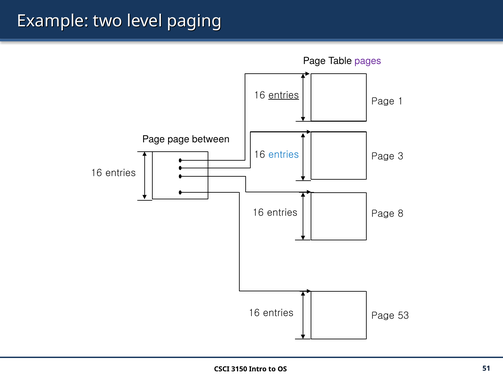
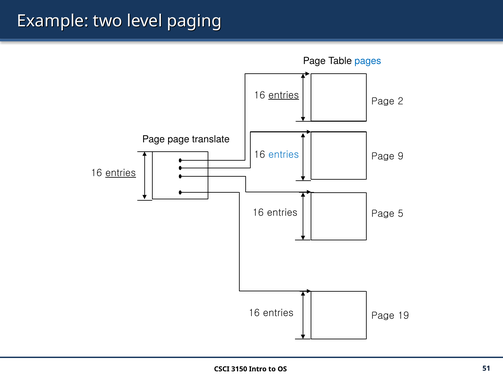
pages colour: purple -> blue (368, 61)
1: 1 -> 2 (401, 101)
between: between -> translate (211, 139)
3: 3 -> 9 (401, 156)
entries underline: none -> present (121, 173)
8: 8 -> 5 (401, 214)
53: 53 -> 19 (403, 316)
